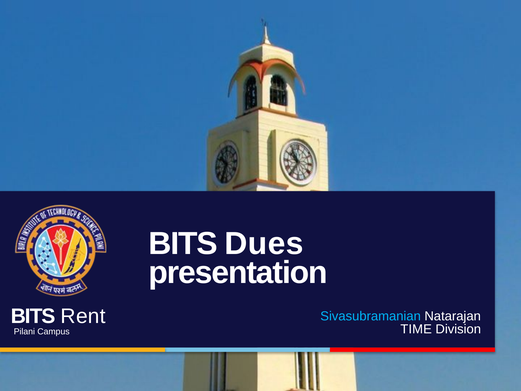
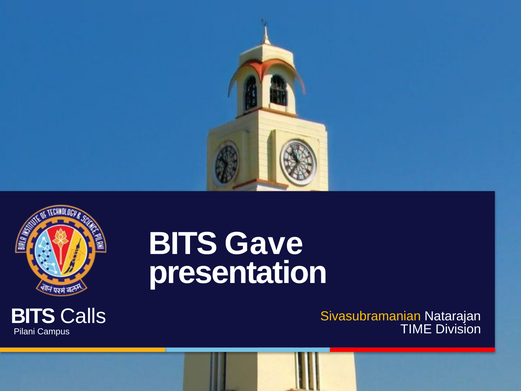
Dues: Dues -> Gave (264, 244)
Rent: Rent -> Calls (83, 316)
Sivasubramanian colour: light blue -> yellow (371, 316)
